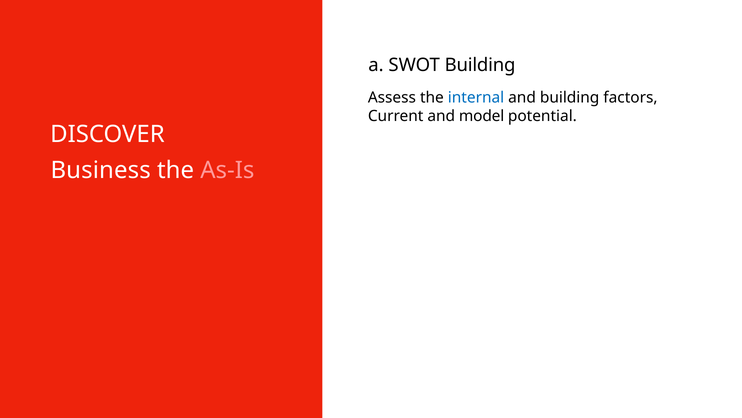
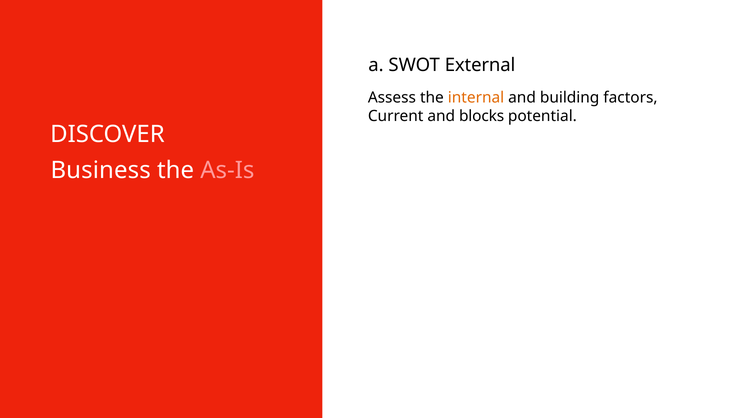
SWOT Building: Building -> External (480, 65)
internal colour: blue -> orange (476, 97)
model: model -> blocks (482, 116)
